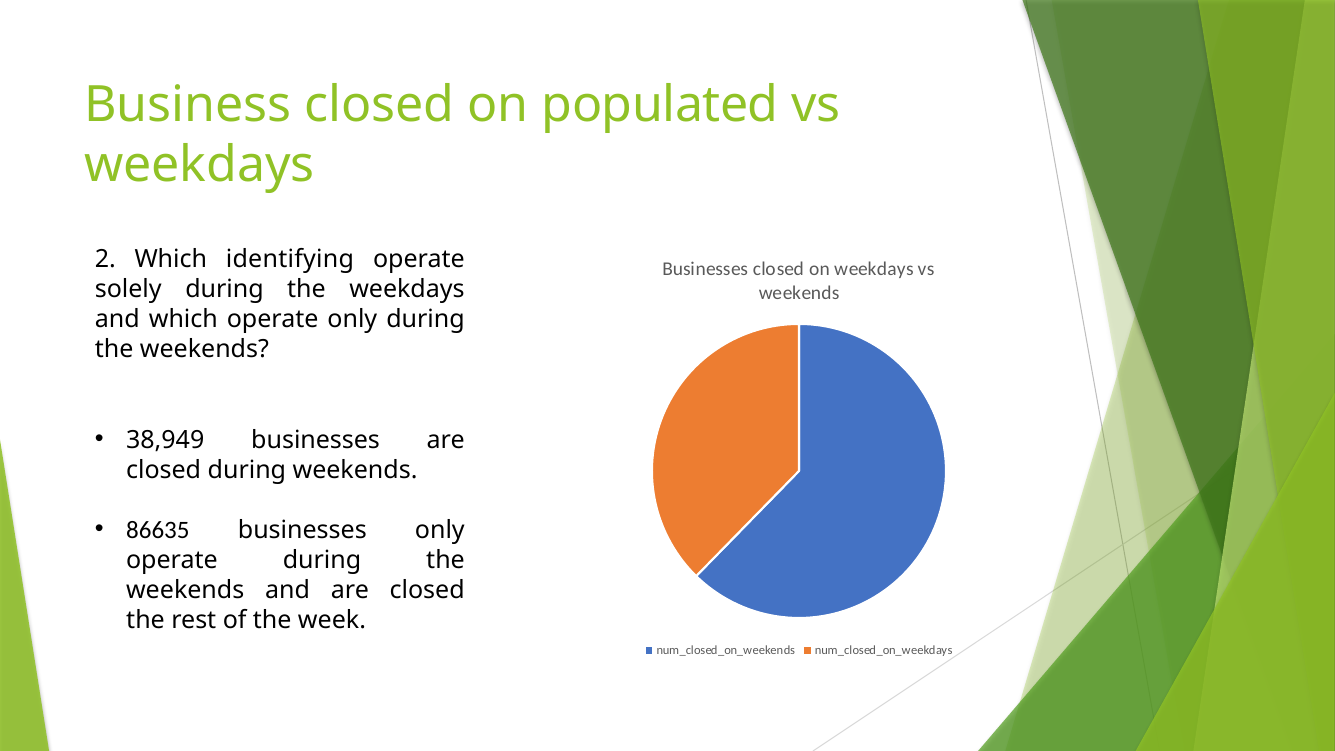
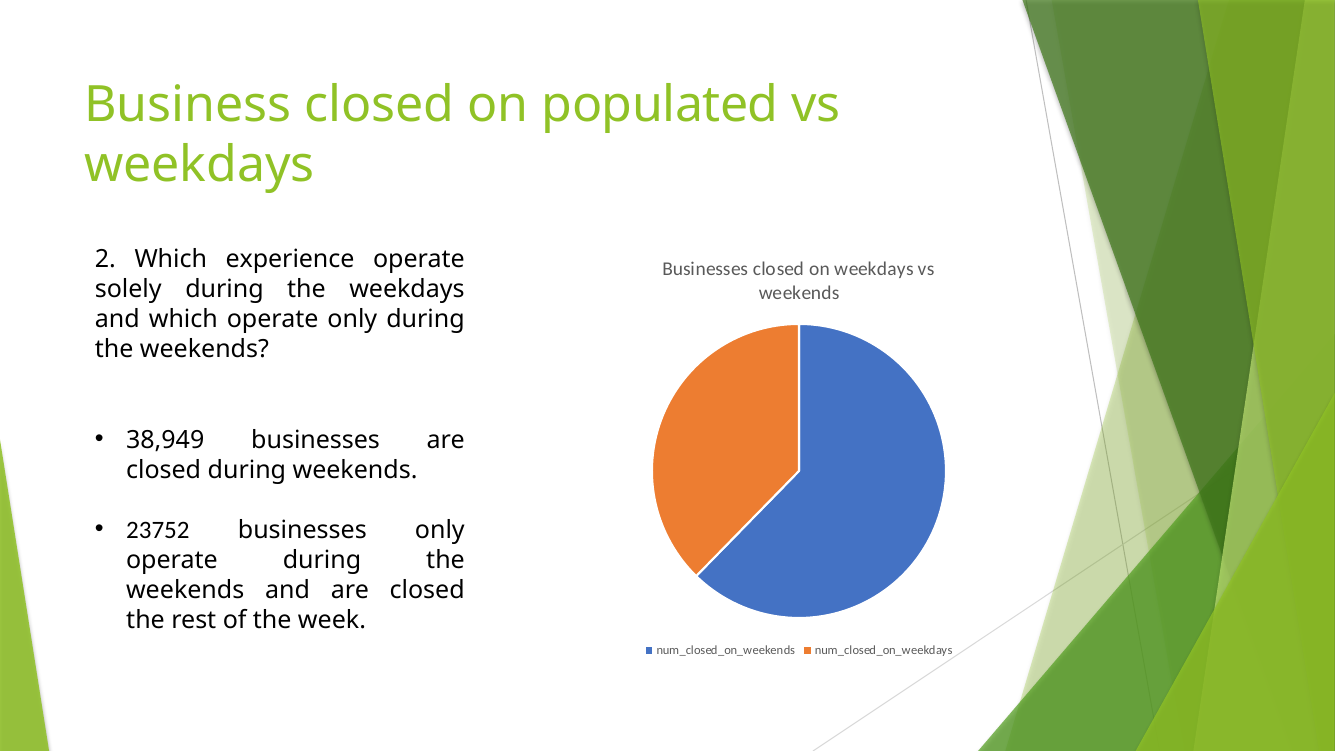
identifying: identifying -> experience (290, 260)
86635: 86635 -> 23752 (158, 530)
